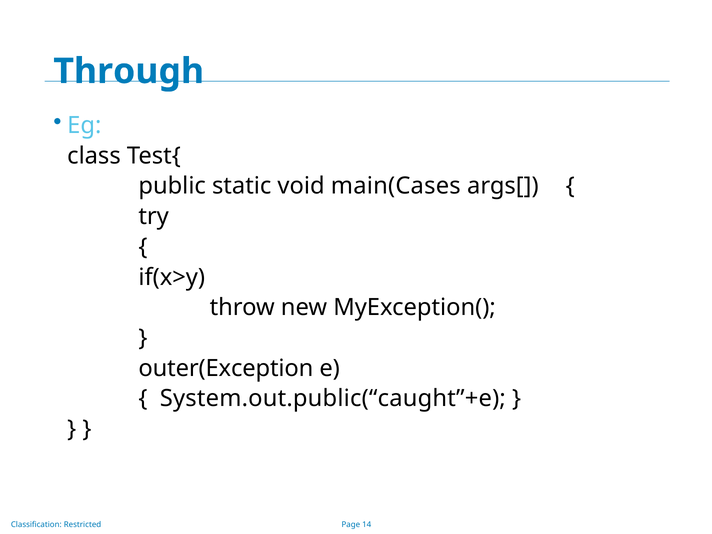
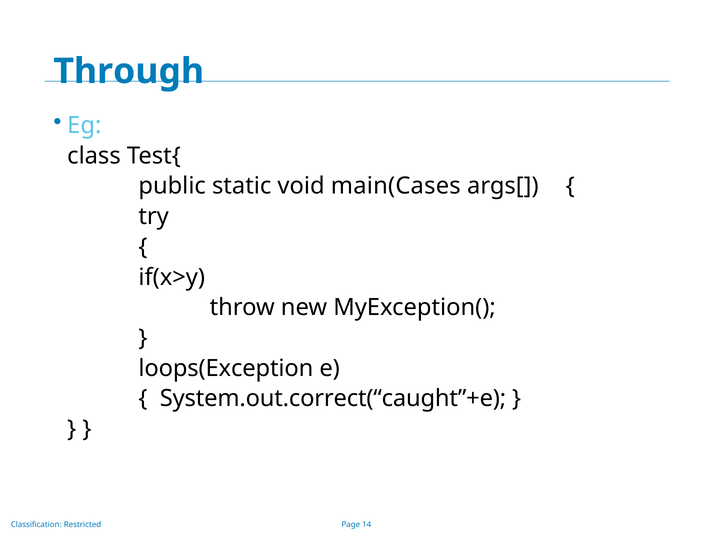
outer(Exception: outer(Exception -> loops(Exception (226, 368)
System.out.public(“caught”+e: System.out.public(“caught”+e -> System.out.correct(“caught”+e (333, 399)
